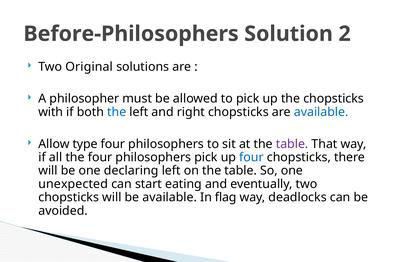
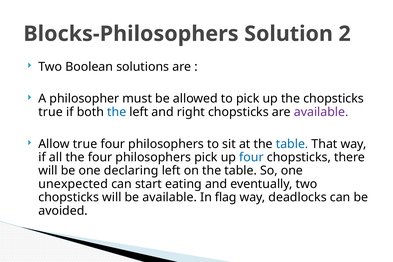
Before-Philosophers: Before-Philosophers -> Blocks-Philosophers (131, 34)
Original: Original -> Boolean (89, 67)
with: with -> true (51, 112)
available colour: blue -> purple (321, 112)
Allow type: type -> true (85, 144)
table colour: purple -> blue (292, 144)
